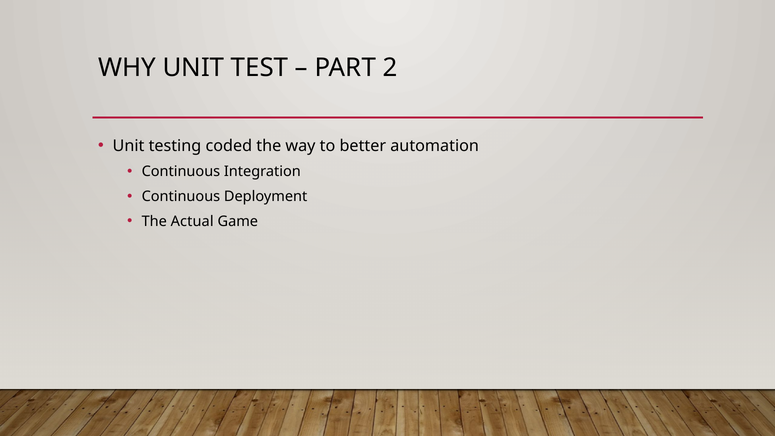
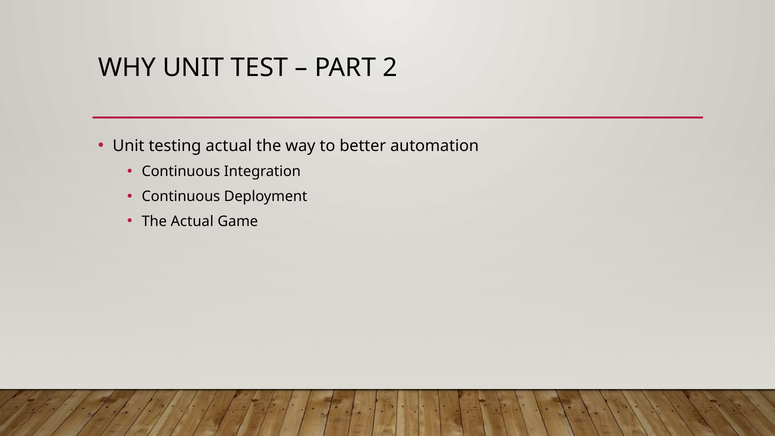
testing coded: coded -> actual (229, 146)
